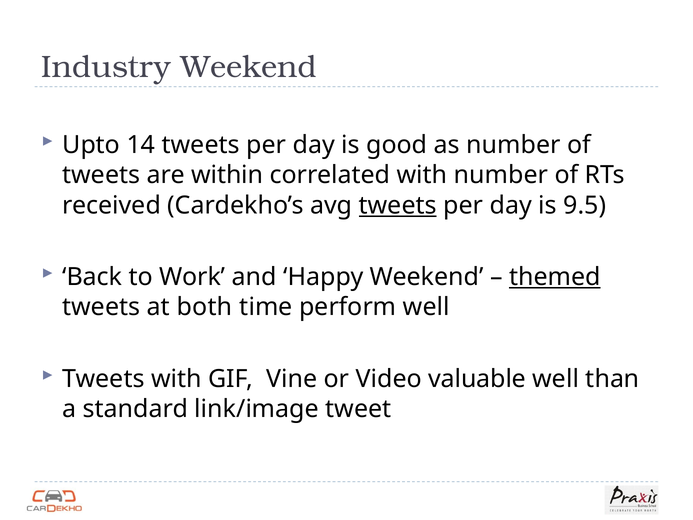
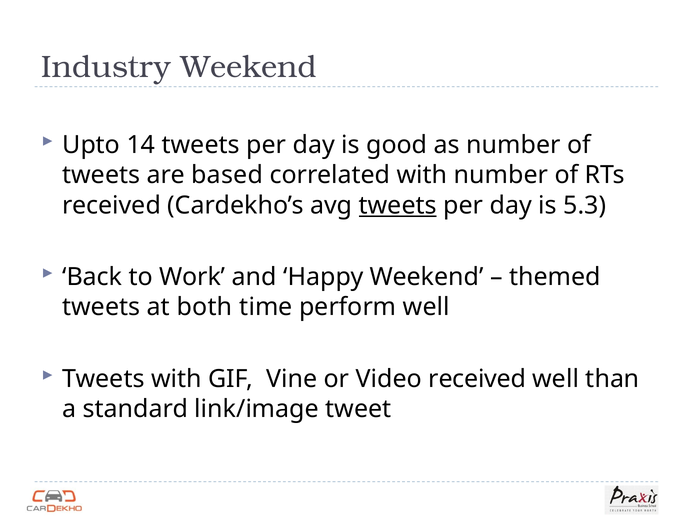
within: within -> based (227, 175)
9.5: 9.5 -> 5.3 (585, 205)
themed underline: present -> none (555, 277)
Video valuable: valuable -> received (477, 379)
